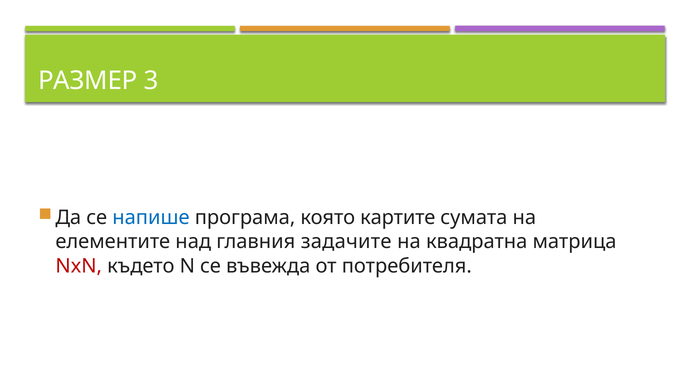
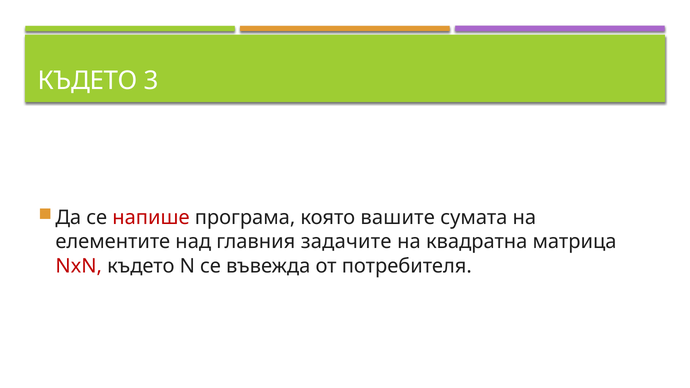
РАЗМЕР: РАЗМЕР -> КЪДЕТО (88, 81)
напише colour: blue -> red (151, 218)
картите: картите -> вашите (398, 218)
